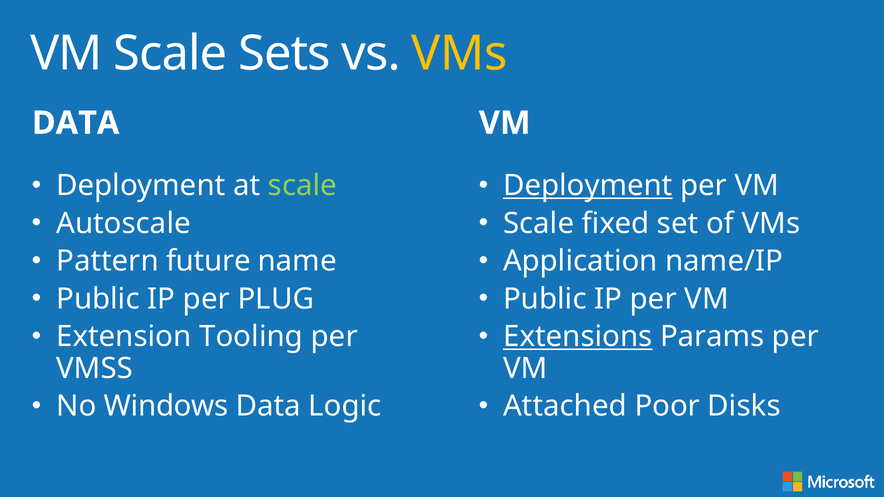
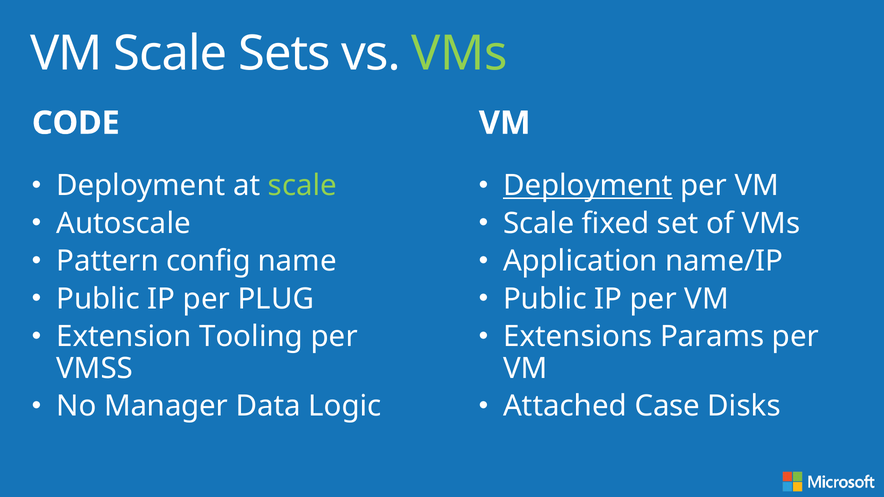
VMs colour: yellow -> light green (459, 54)
DATA: DATA -> CODE (76, 123)
future: future -> config (208, 261)
Extensions underline: present -> none (578, 337)
Windows: Windows -> Manager (166, 406)
Poor: Poor -> Case (667, 406)
